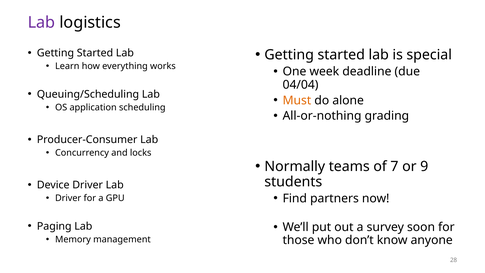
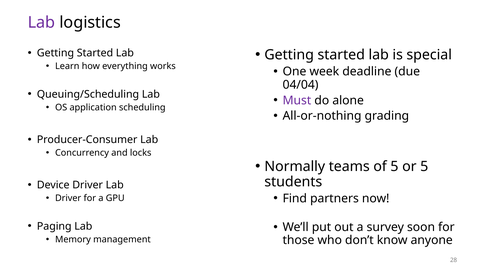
Must colour: orange -> purple (297, 100)
of 7: 7 -> 5 (394, 166)
or 9: 9 -> 5 (424, 166)
